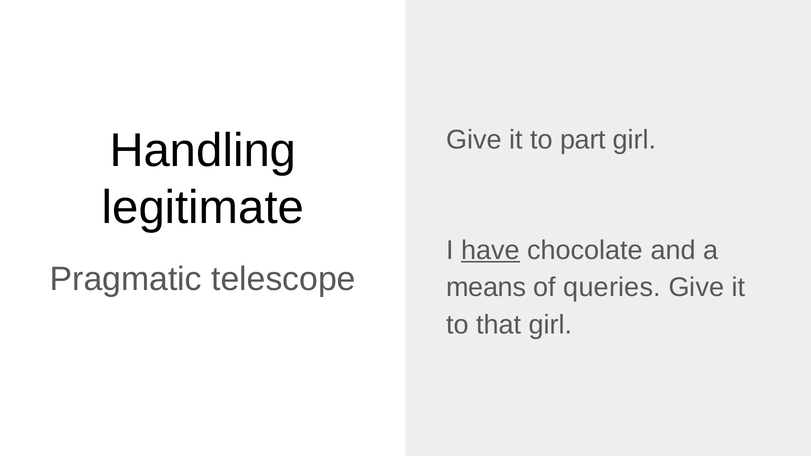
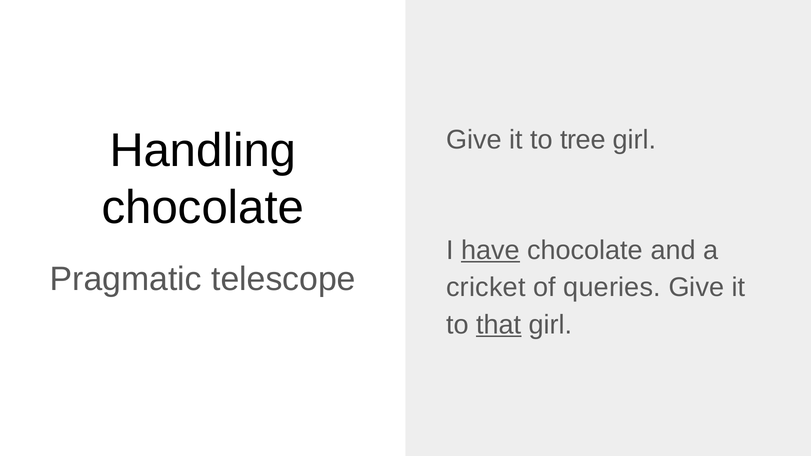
part: part -> tree (583, 140)
legitimate: legitimate -> chocolate (203, 208)
means: means -> cricket (486, 288)
that underline: none -> present (499, 325)
